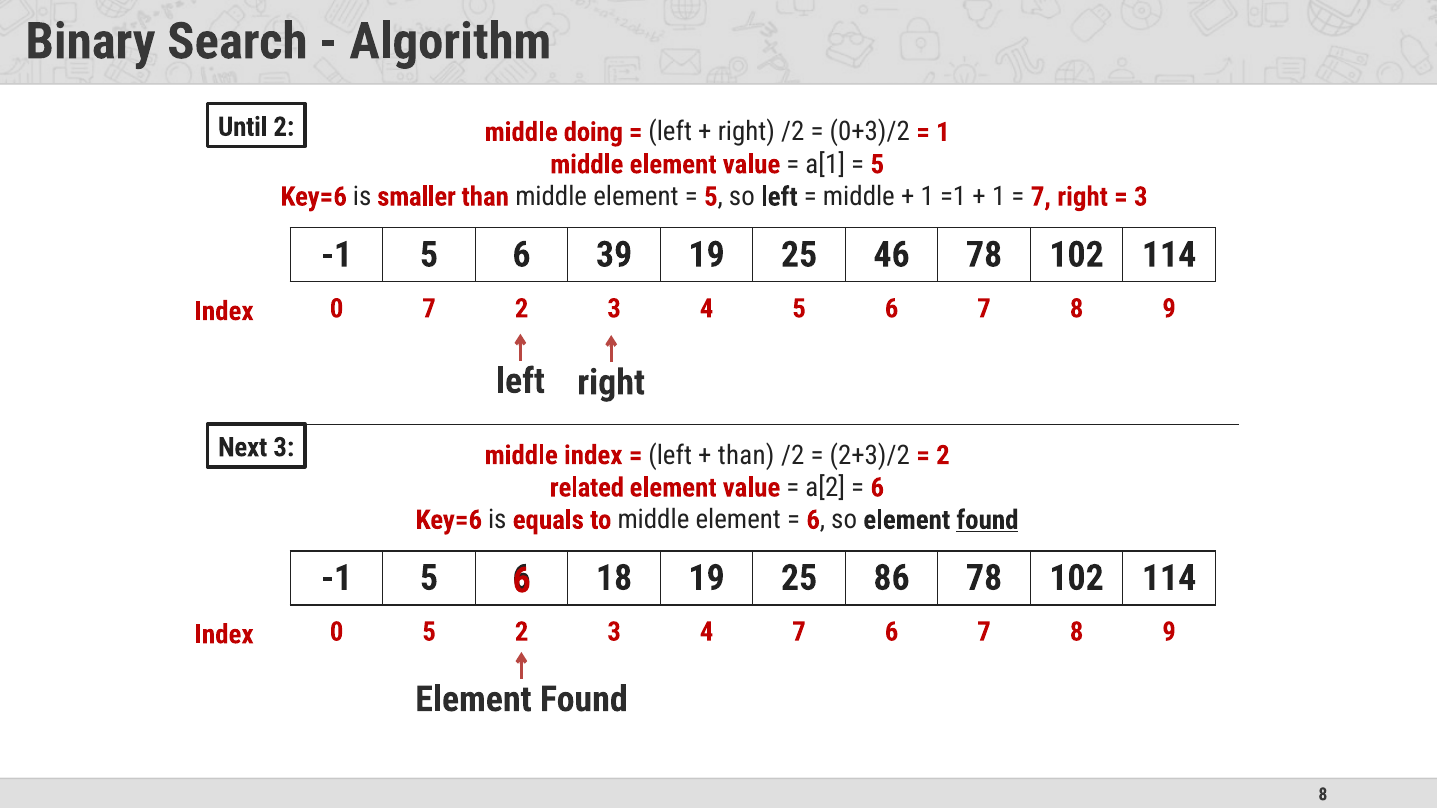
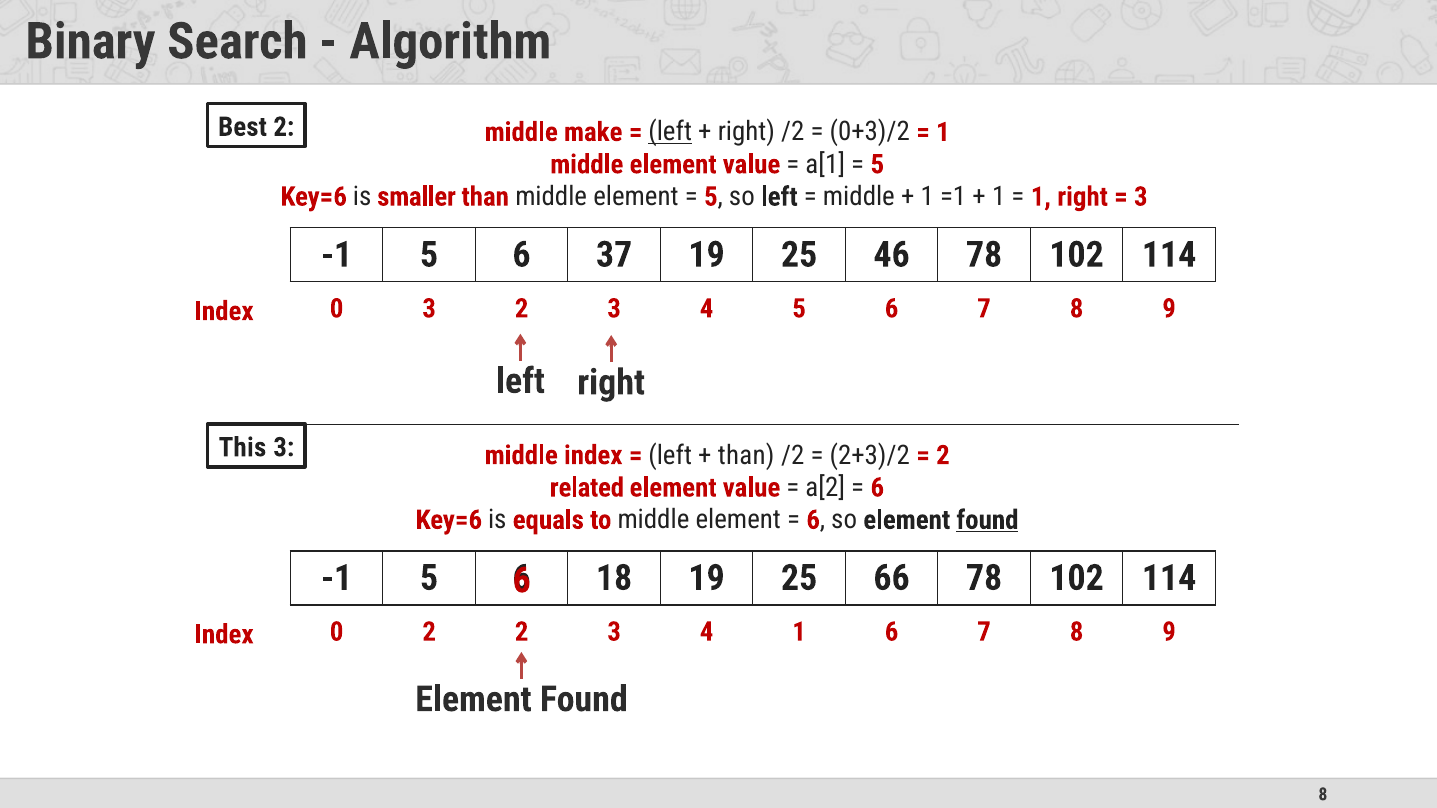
Until: Until -> Best (243, 127)
doing: doing -> make (593, 132)
left underline: none -> present (670, 132)
7: 7 -> 1 (1041, 197)
39: 39 -> 37 (614, 255)
0 7: 7 -> 3 (429, 309)
Next: Next -> This (242, 448)
86: 86 -> 66 (892, 578)
0 5: 5 -> 2 (429, 632)
4 7: 7 -> 1 (799, 632)
